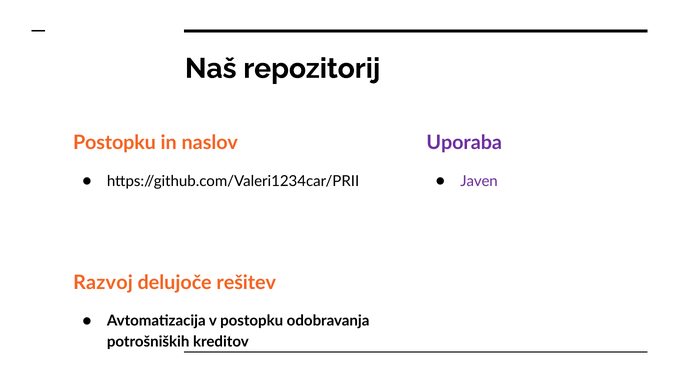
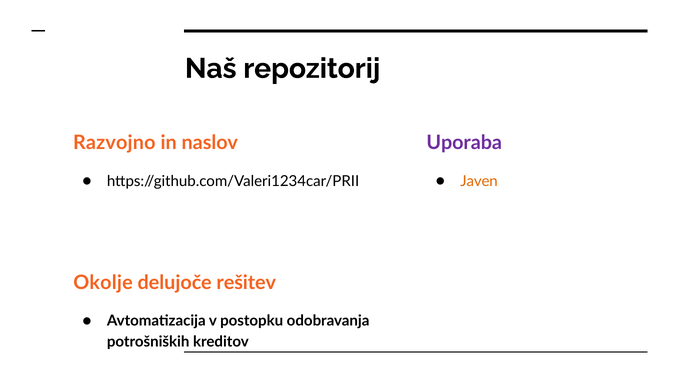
Postopku: Postopku -> Razvojno (114, 143)
Javen colour: purple -> orange (479, 181)
Razvoj: Razvoj -> Okolje (103, 283)
